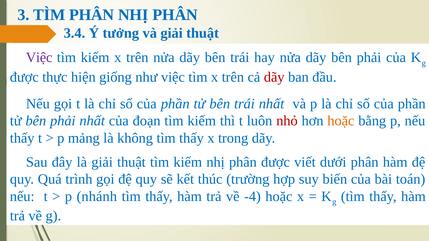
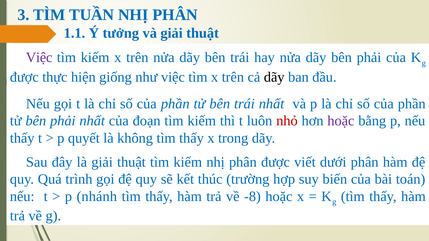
TÌM PHÂN: PHÂN -> TUẦN (92, 15)
3.4: 3.4 -> 1.1 (74, 33)
dãy colour: red -> black (274, 77)
hoặc colour: orange -> purple (341, 121)
mảng: mảng -> quyết (84, 138)
-4: -4 -> -8 (252, 197)
